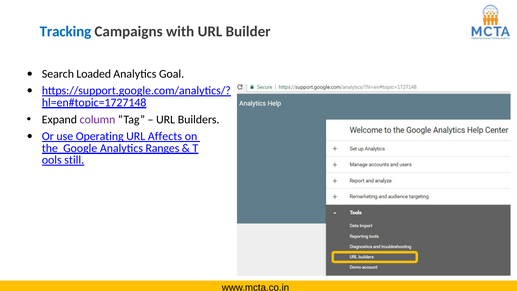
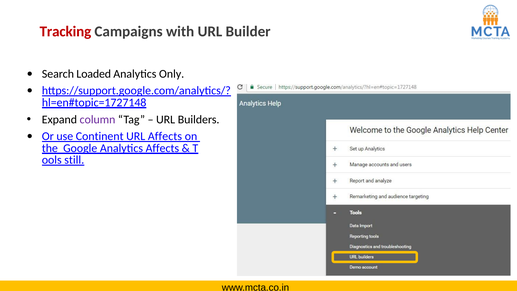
Tracking colour: blue -> red (65, 31)
Goal: Goal -> Only (172, 74)
Operating: Operating -> Continent (100, 136)
Analytics Ranges: Ranges -> Affects (162, 148)
